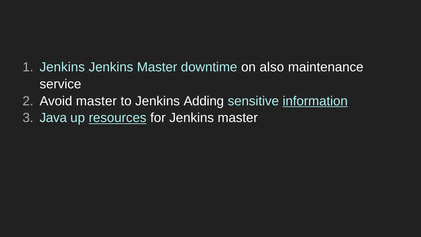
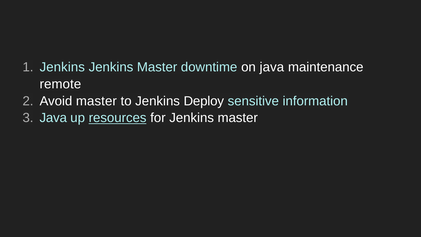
on also: also -> java (272, 67)
service: service -> remote (60, 84)
Adding: Adding -> Deploy (204, 101)
information underline: present -> none (315, 101)
